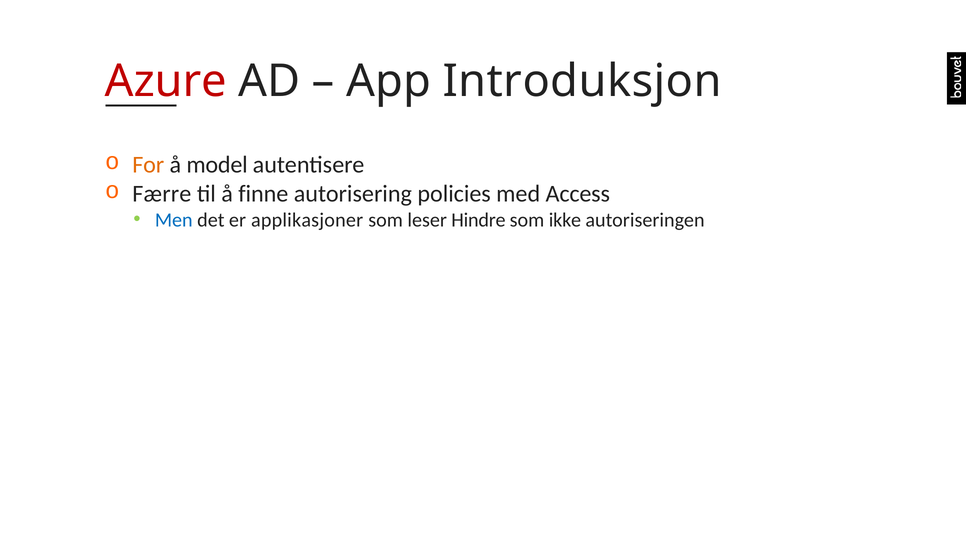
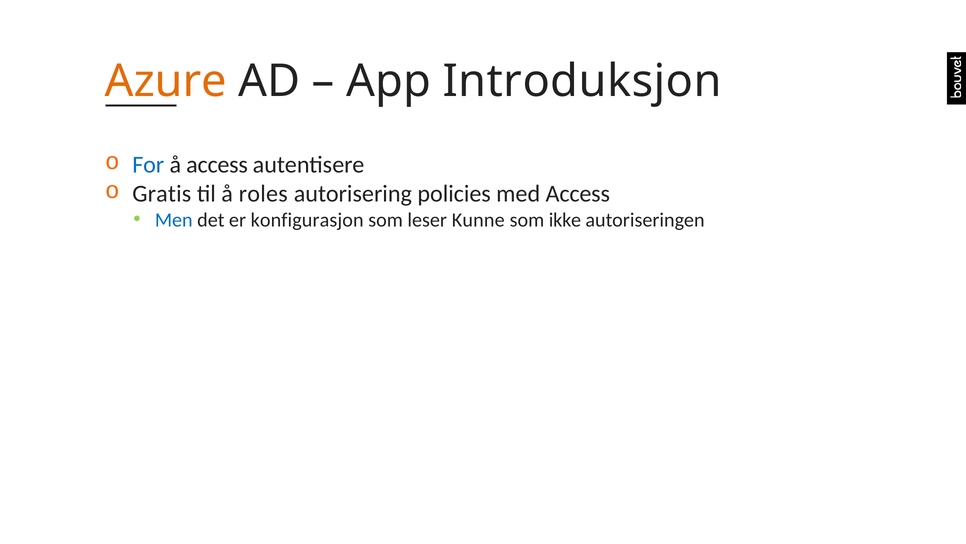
Azure colour: red -> orange (166, 81)
For colour: orange -> blue (148, 164)
å model: model -> access (217, 164)
Færre: Færre -> Gratis (162, 193)
finne: finne -> roles (263, 193)
applikasjoner: applikasjoner -> konfigurasjon (307, 220)
Hindre: Hindre -> Kunne (478, 220)
